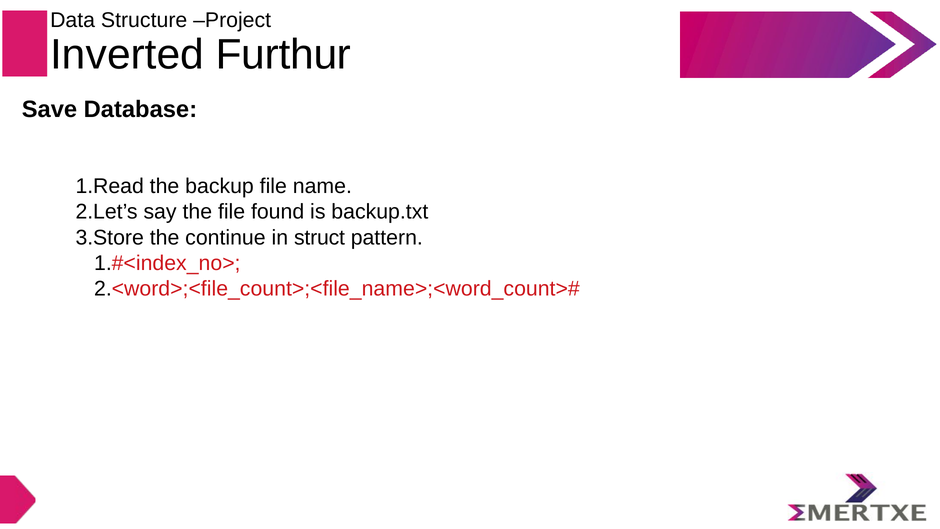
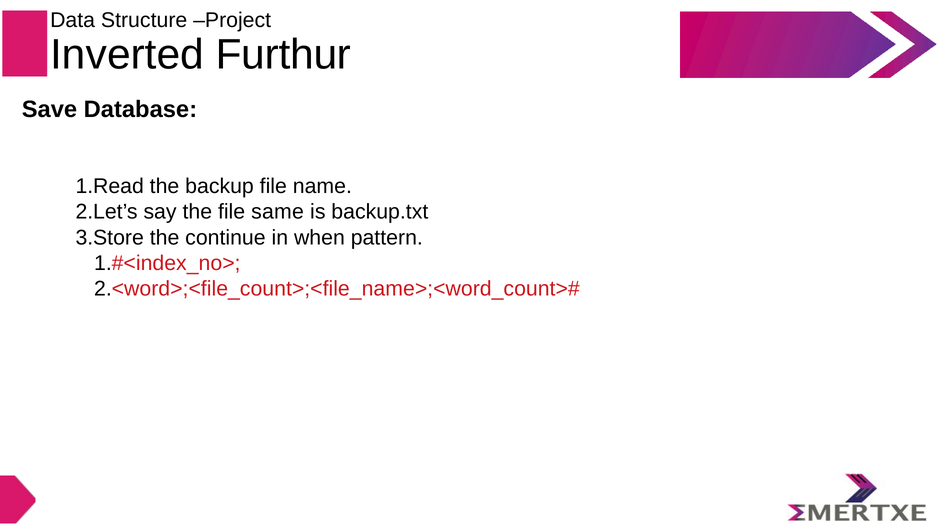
found: found -> same (278, 212)
struct: struct -> when (319, 237)
